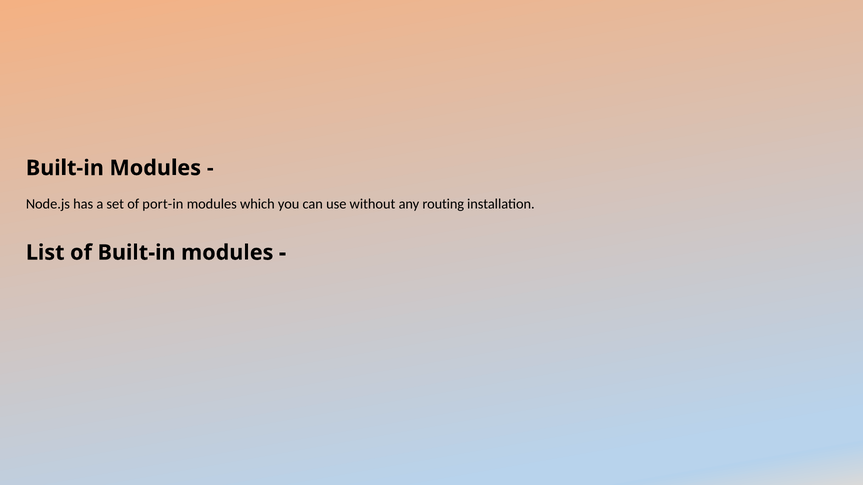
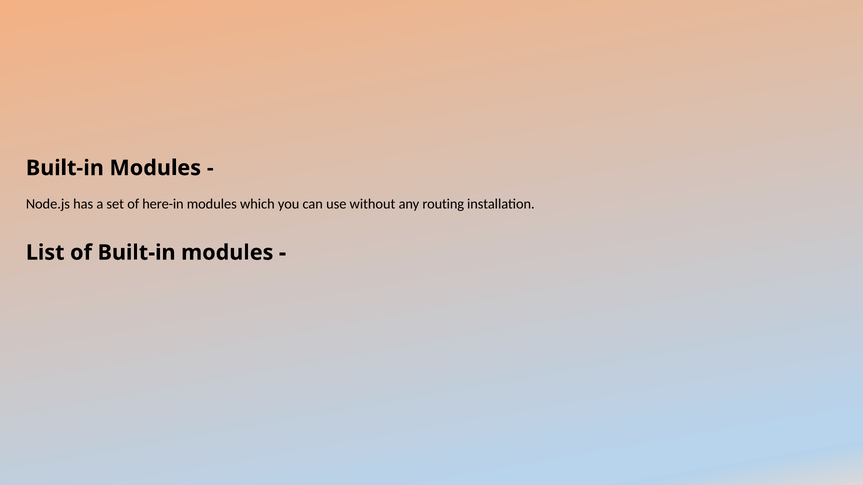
port-in: port-in -> here-in (163, 204)
